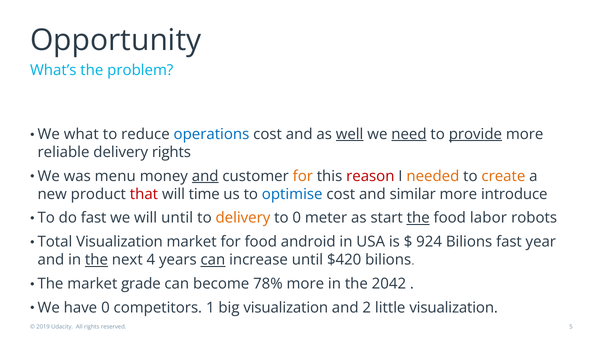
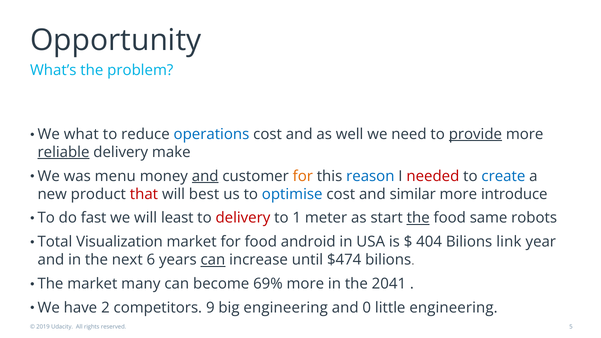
well underline: present -> none (350, 134)
need underline: present -> none (409, 134)
reliable underline: none -> present (64, 152)
delivery rights: rights -> make (171, 152)
reason colour: red -> blue (370, 176)
needed colour: orange -> red (433, 176)
create colour: orange -> blue (503, 176)
time: time -> best (204, 194)
will until: until -> least (177, 218)
delivery colour: orange -> red (243, 218)
to 0: 0 -> 1 (297, 218)
labor: labor -> same (489, 218)
924: 924 -> 404 (429, 242)
Bilions fast: fast -> link (509, 242)
the underline: present -> none (96, 260)
4: 4 -> 6 (151, 260)
$420: $420 -> $474 (344, 260)
grade: grade -> many (141, 284)
78%: 78% -> 69% (268, 284)
2042: 2042 -> 2041 (389, 284)
have 0: 0 -> 2 (105, 308)
1: 1 -> 9 (210, 308)
big visualization: visualization -> engineering (286, 308)
2: 2 -> 0 (367, 308)
little visualization: visualization -> engineering (454, 308)
